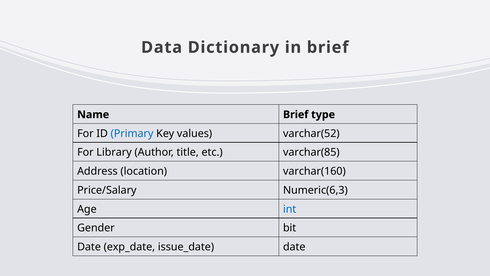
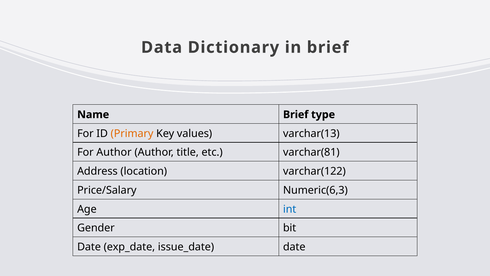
Primary colour: blue -> orange (132, 133)
varchar(52: varchar(52 -> varchar(13 (311, 133)
For Library: Library -> Author (114, 152)
varchar(85: varchar(85 -> varchar(81 (311, 152)
varchar(160: varchar(160 -> varchar(122 (314, 171)
